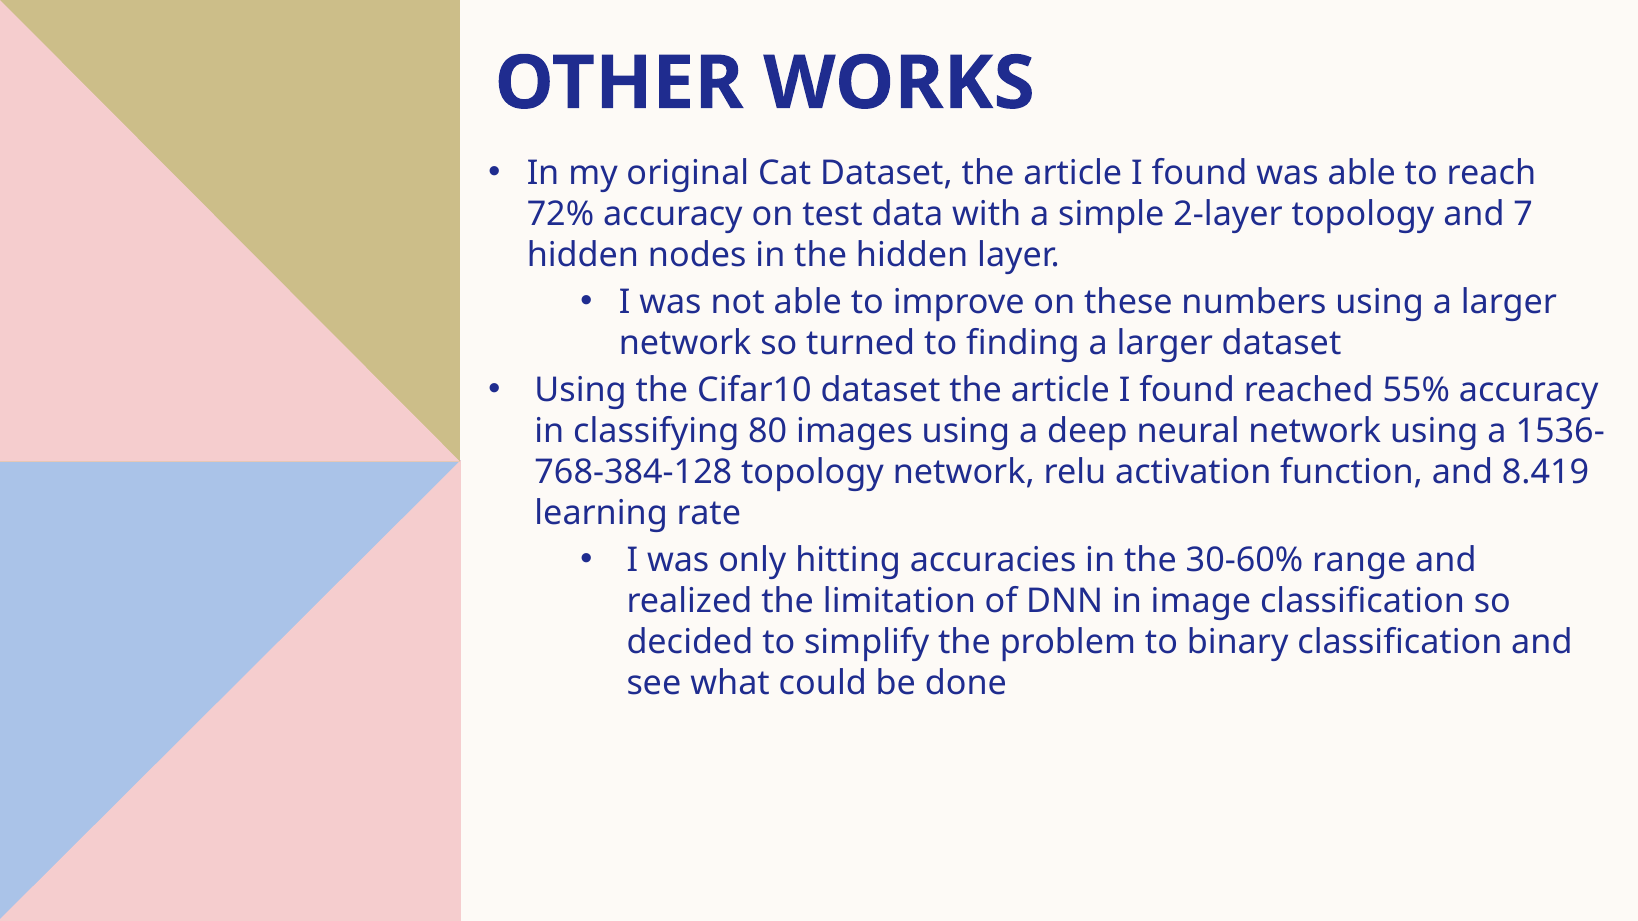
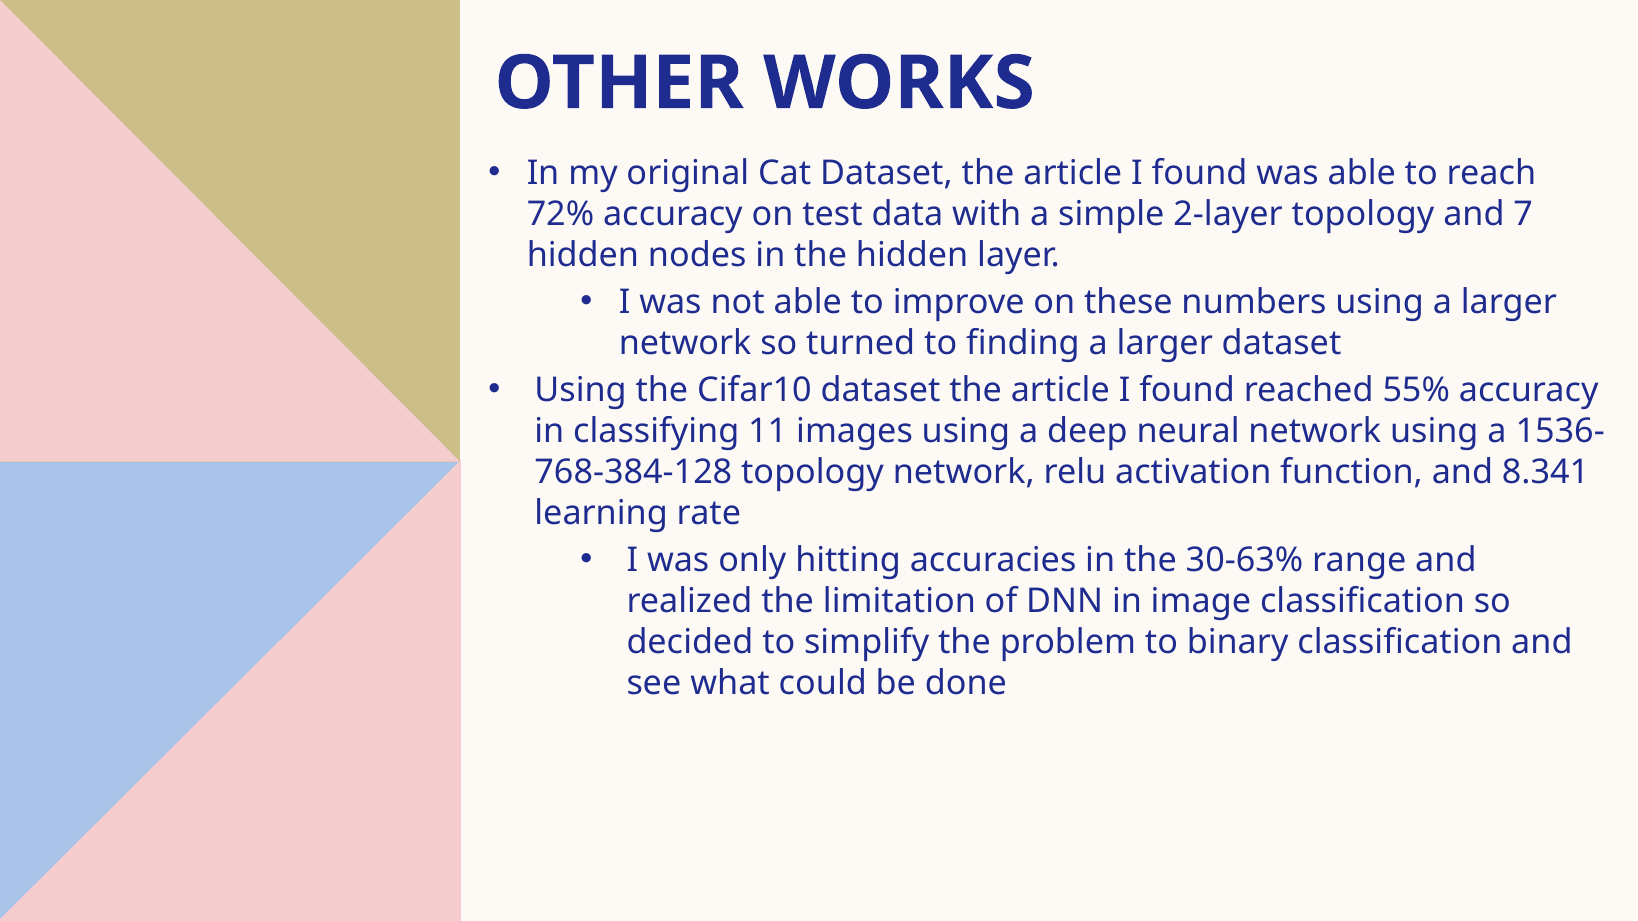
80: 80 -> 11 (768, 431)
8.419: 8.419 -> 8.341 (1546, 472)
30-60%: 30-60% -> 30-63% (1245, 560)
